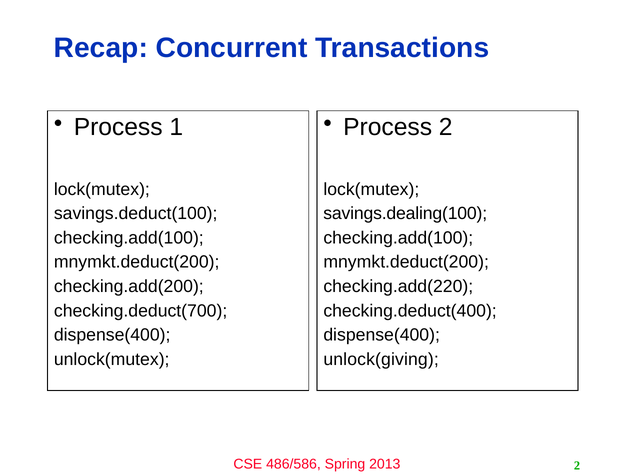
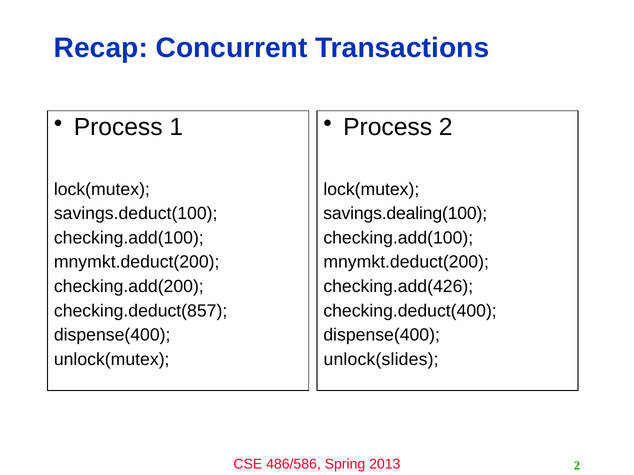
checking.add(220: checking.add(220 -> checking.add(426 (398, 287)
checking.deduct(700: checking.deduct(700 -> checking.deduct(857 (141, 311)
unlock(giving: unlock(giving -> unlock(slides (381, 360)
